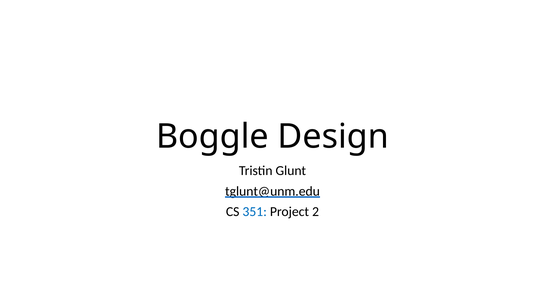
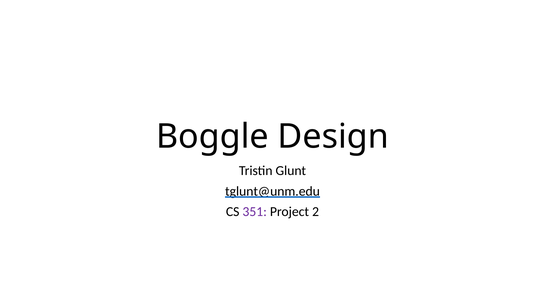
351 colour: blue -> purple (255, 211)
